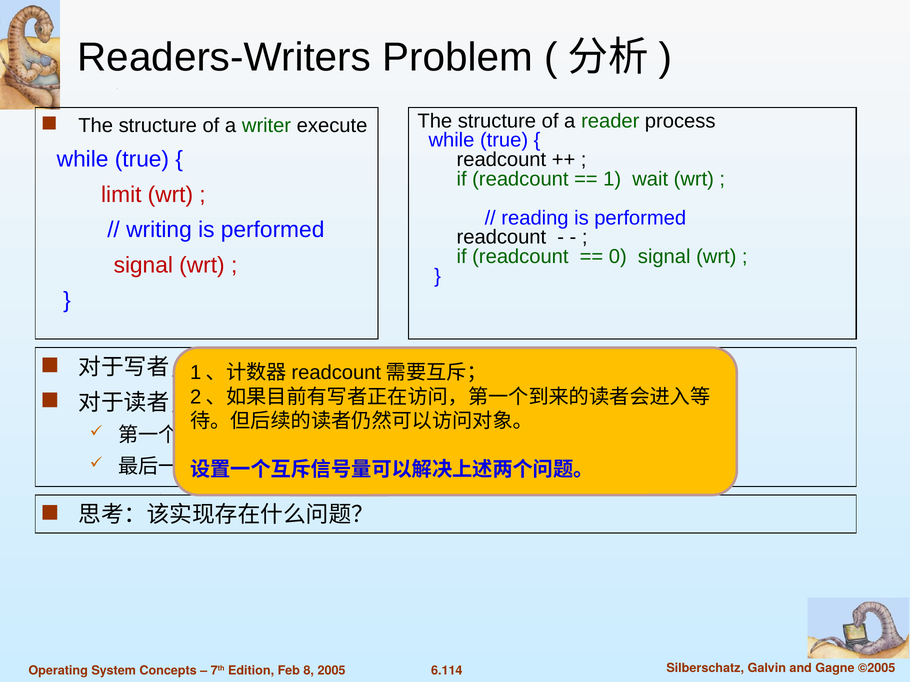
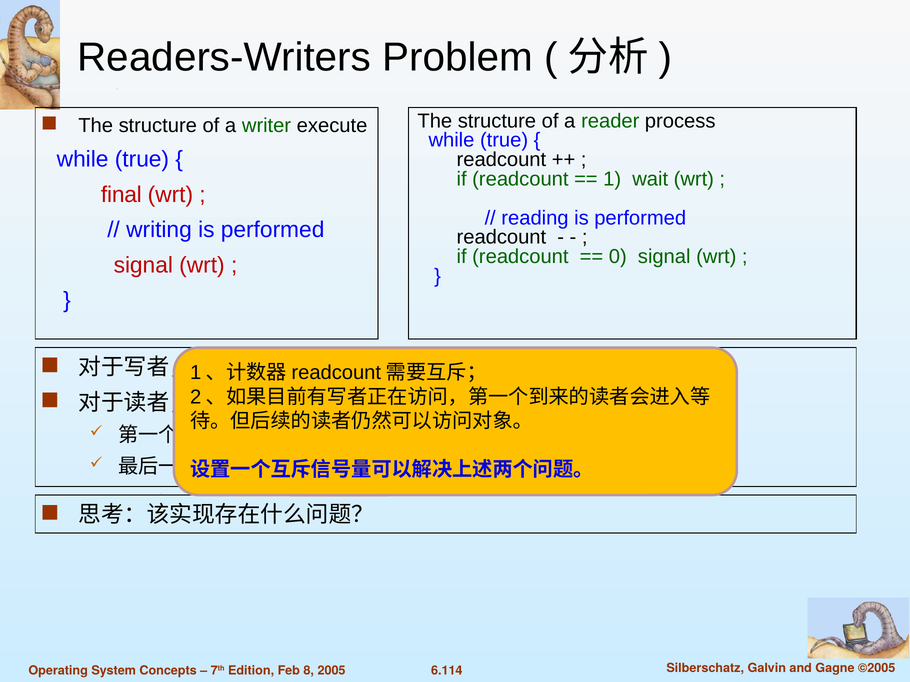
limit: limit -> final (121, 195)
